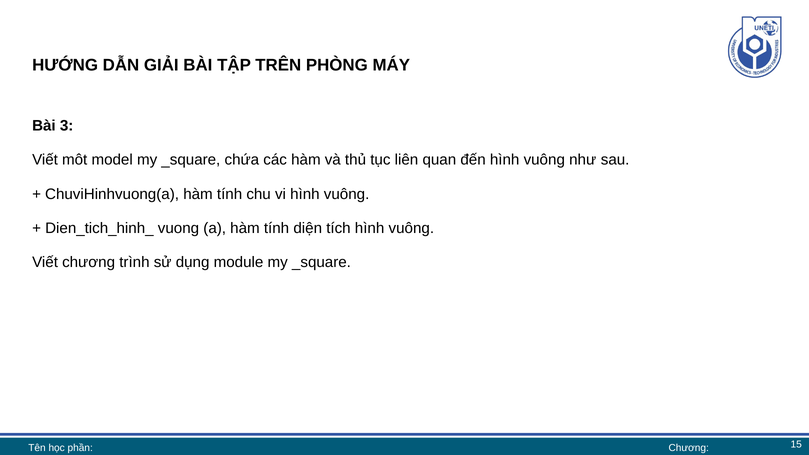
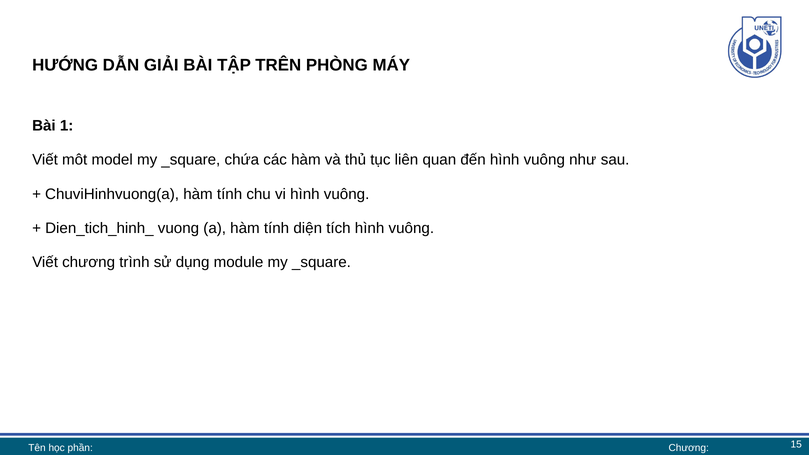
3: 3 -> 1 (67, 126)
